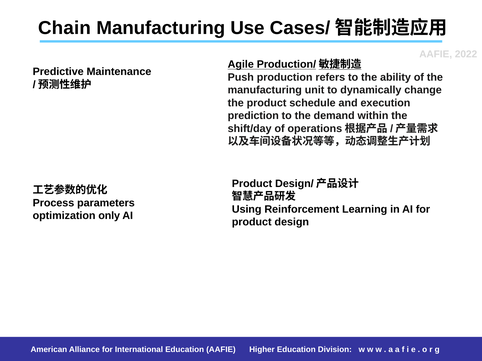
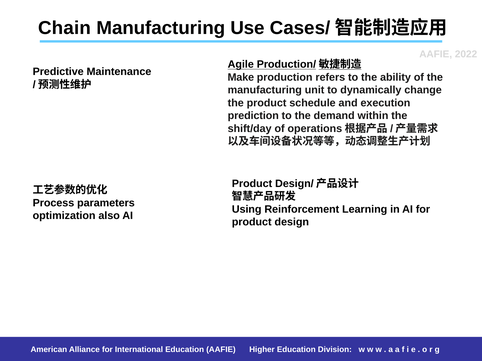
Push: Push -> Make (241, 77)
only: only -> also (109, 216)
